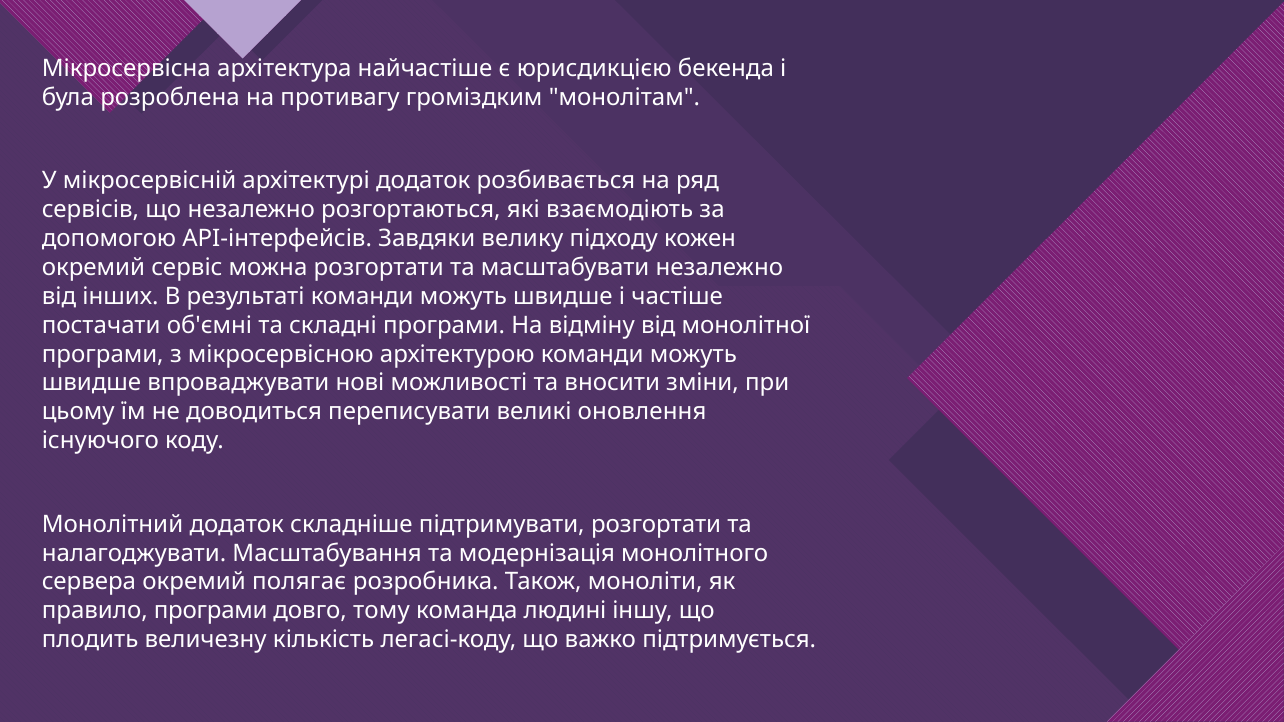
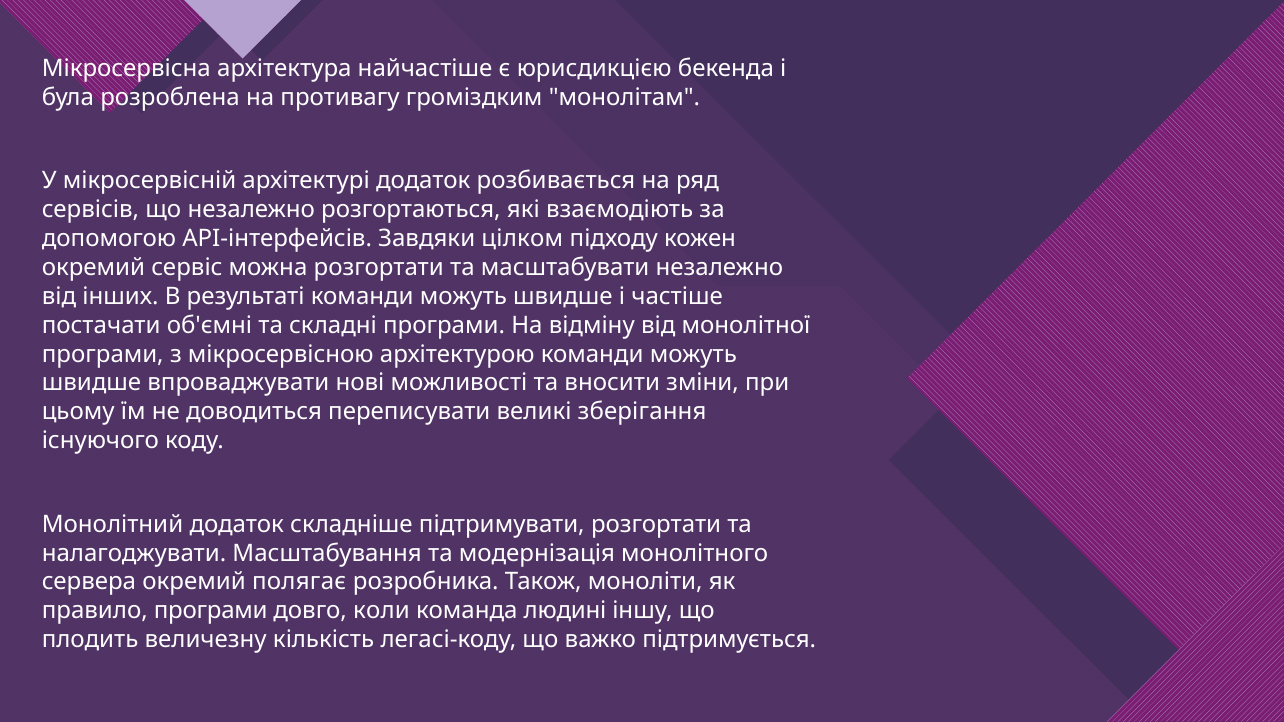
велику: велику -> цілком (522, 239)
оновлення: оновлення -> зберігання (642, 412)
тому: тому -> коли (381, 611)
